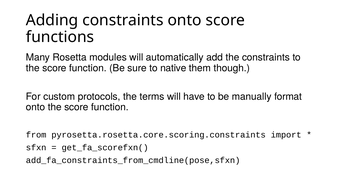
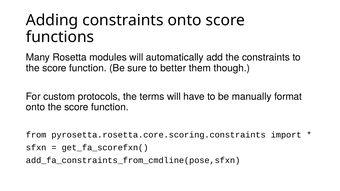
native: native -> better (173, 68)
